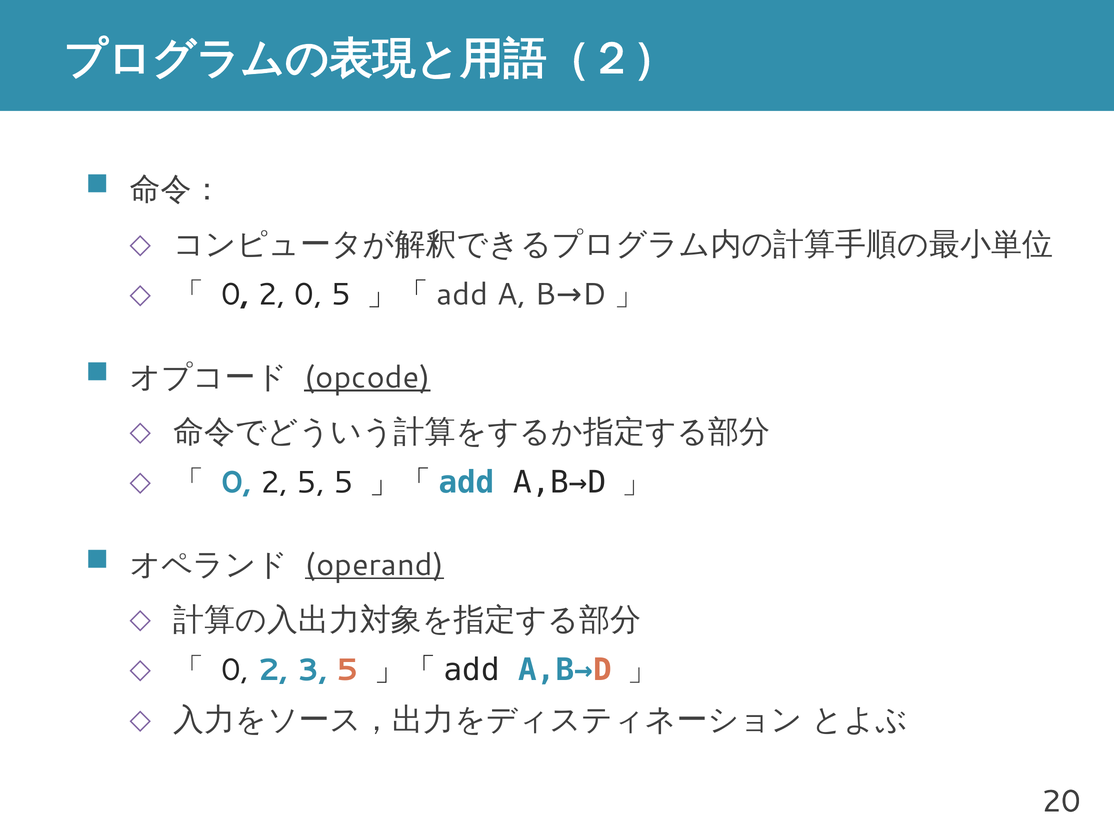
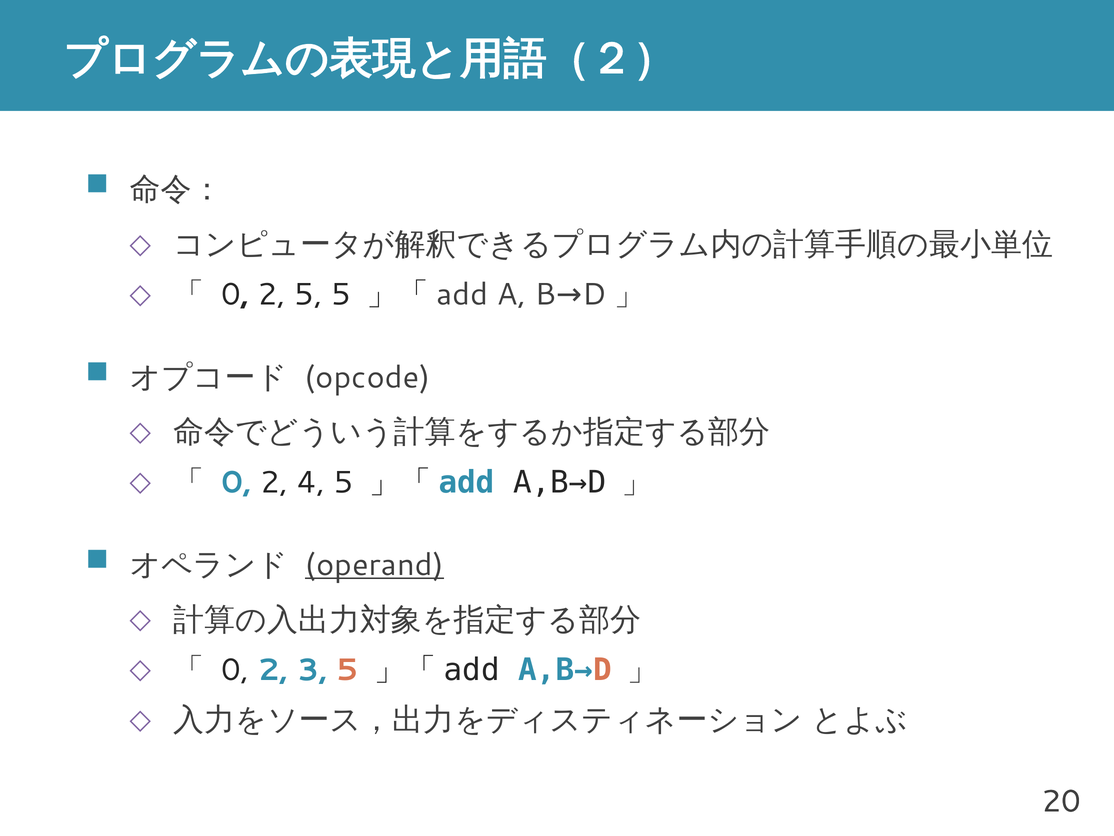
2 0: 0 -> 5 (309, 294)
opcode underline: present -> none (367, 377)
2 5: 5 -> 4 (311, 482)
